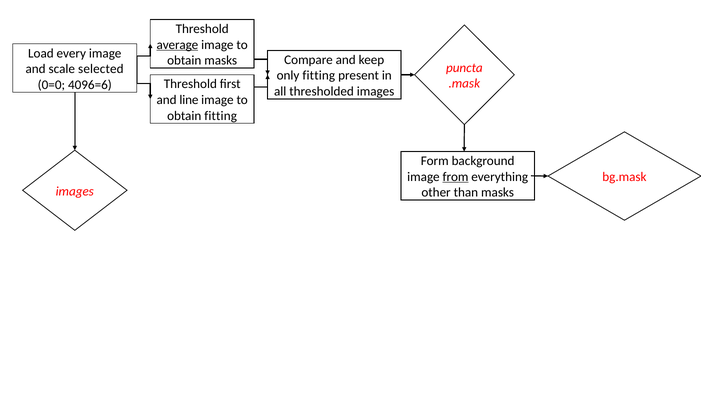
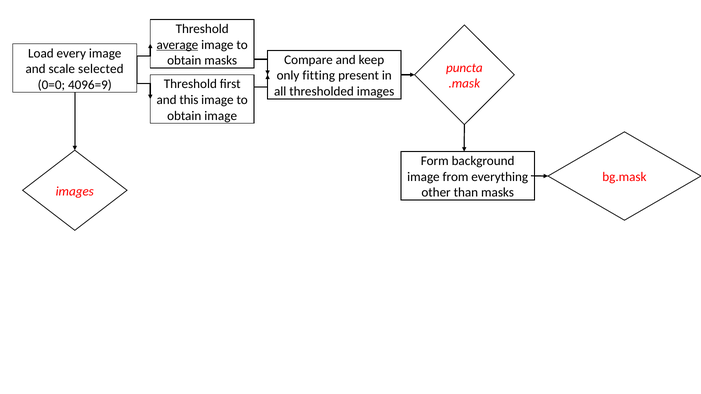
4096=6: 4096=6 -> 4096=9 (90, 85)
line: line -> this (189, 100)
obtain fitting: fitting -> image (221, 116)
from underline: present -> none (455, 177)
